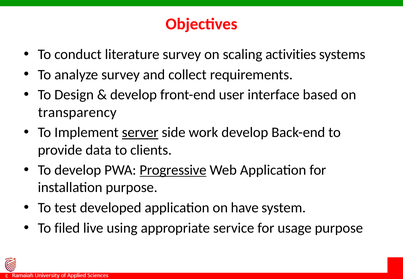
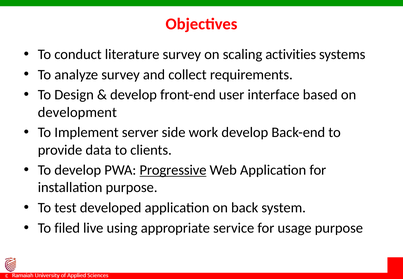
transparency: transparency -> development (77, 112)
server underline: present -> none (140, 133)
have: have -> back (245, 208)
